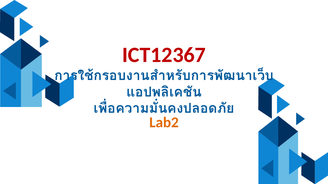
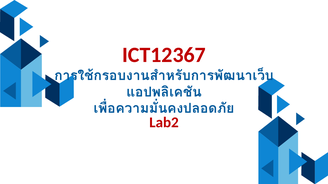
Lab2 colour: orange -> red (164, 123)
